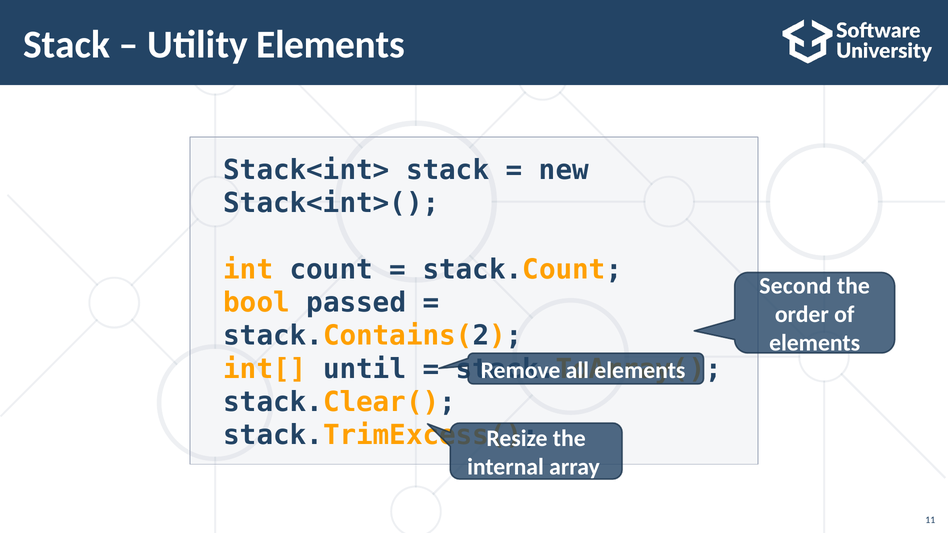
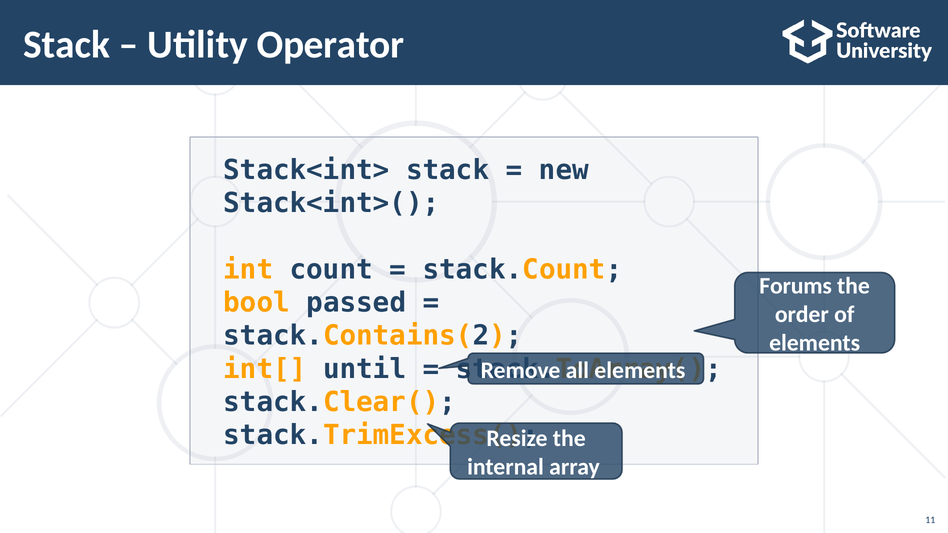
Utility Elements: Elements -> Operator (330, 45)
Second: Second -> Forums (796, 286)
